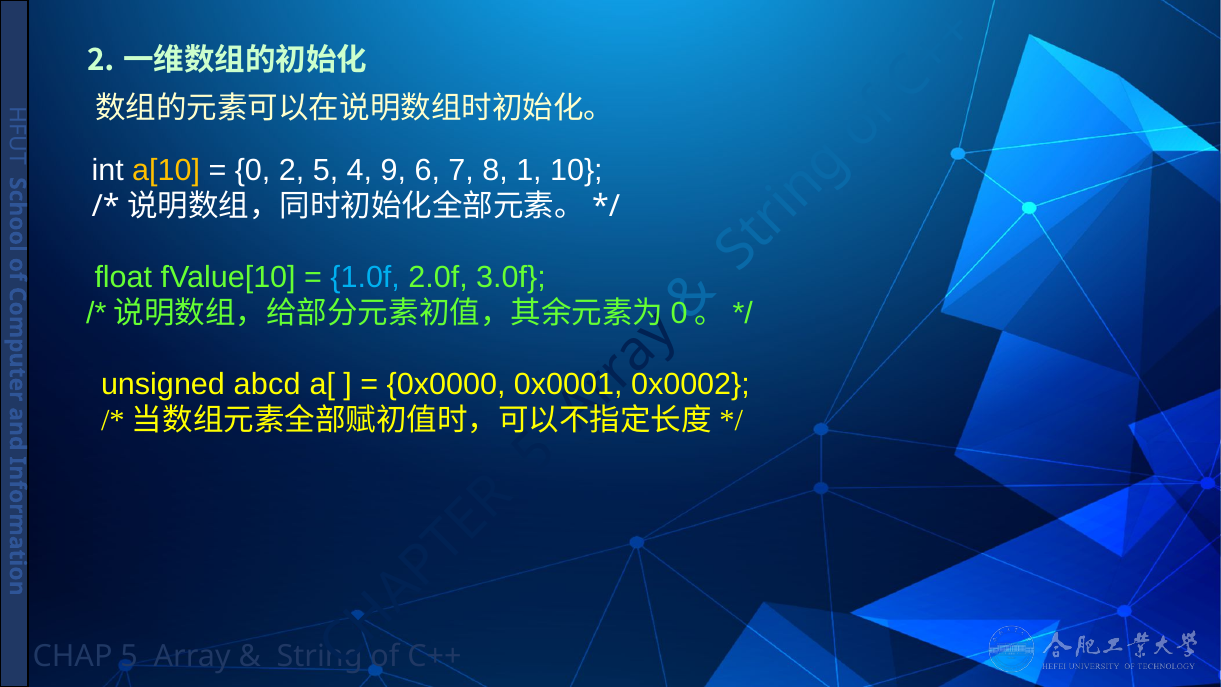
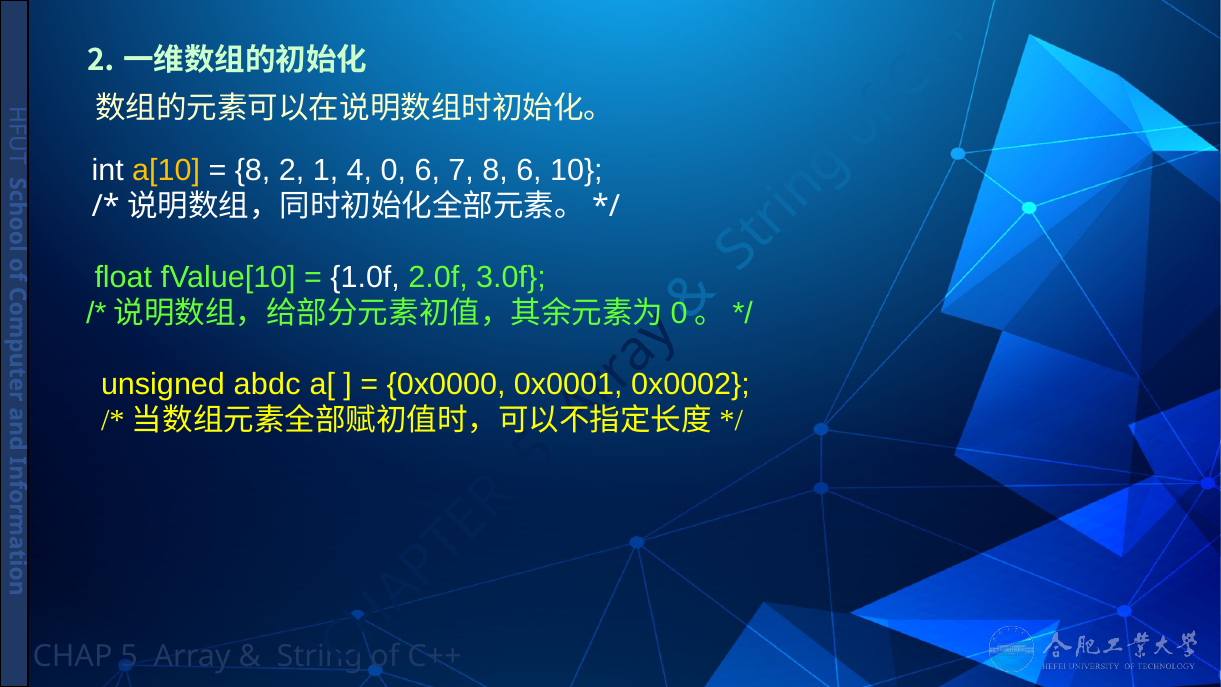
0: 0 -> 8 (253, 170)
2 5: 5 -> 1 (326, 170)
9: 9 -> 0 (393, 170)
8 1: 1 -> 6 (529, 170)
1.0f colour: light blue -> white (365, 277)
abcd: abcd -> abdc (267, 384)
